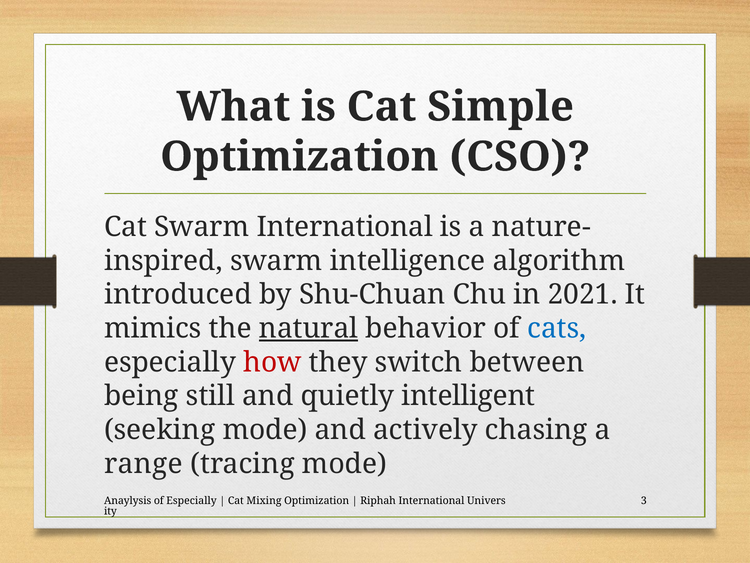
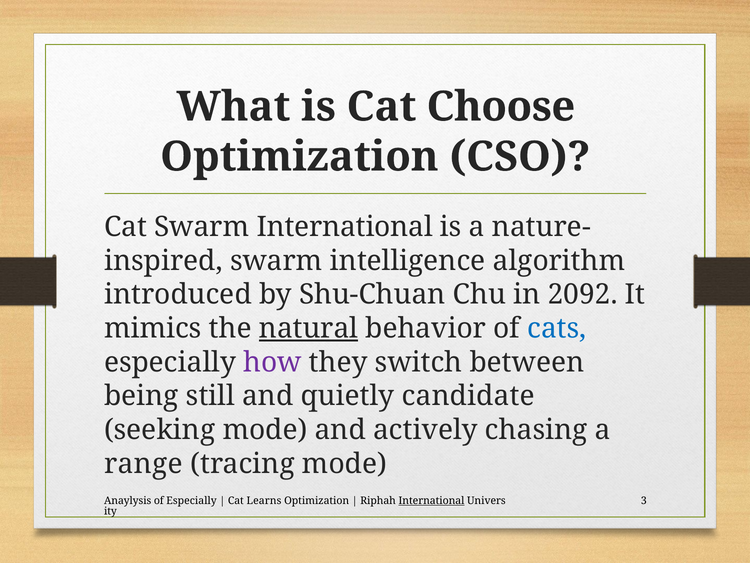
Simple: Simple -> Choose (501, 107)
2021: 2021 -> 2092 (583, 294)
how colour: red -> purple (272, 362)
intelligent: intelligent -> candidate (468, 396)
Mixing: Mixing -> Learns (264, 500)
International underline: none -> present (431, 500)
